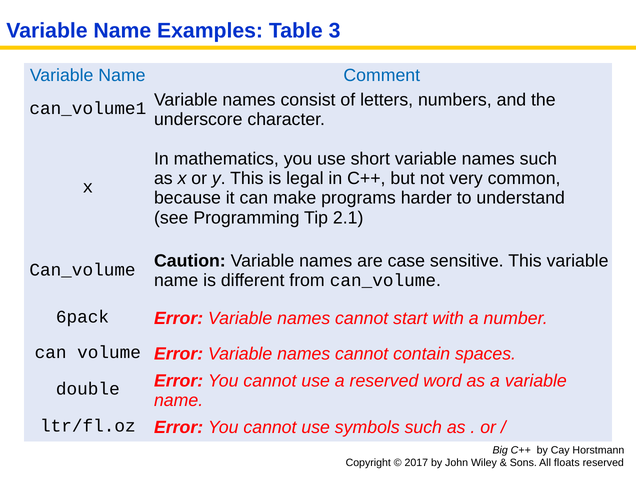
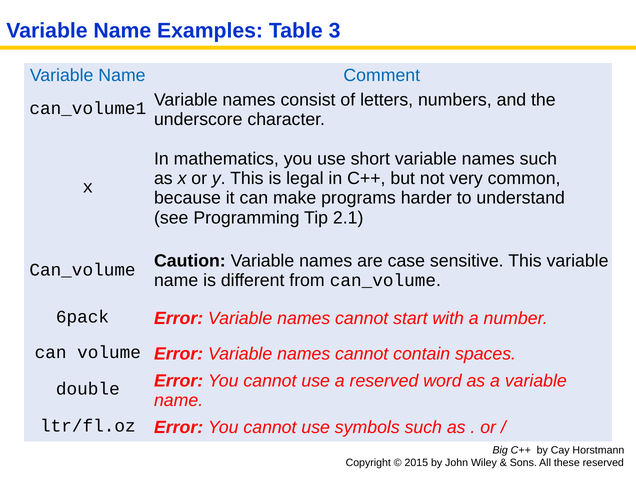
2017: 2017 -> 2015 (416, 463)
floats: floats -> these (567, 463)
